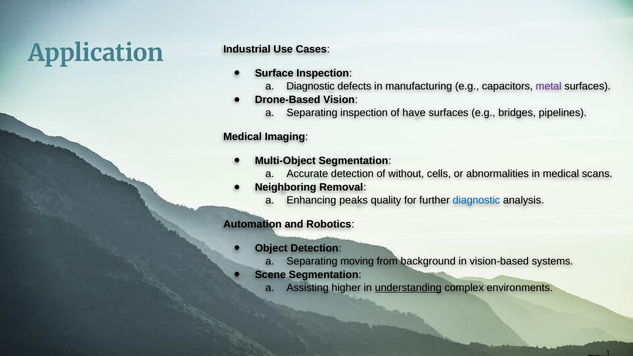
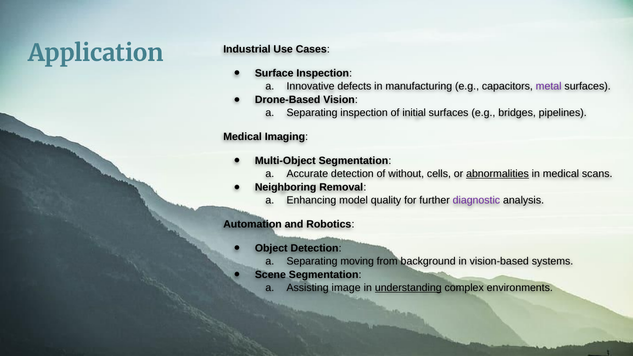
Diagnostic: Diagnostic -> Innovative (311, 86)
have: have -> initial (414, 113)
abnormalities underline: none -> present (497, 174)
peaks: peaks -> model (354, 200)
diagnostic colour: blue -> purple (476, 200)
higher: higher -> image (346, 288)
